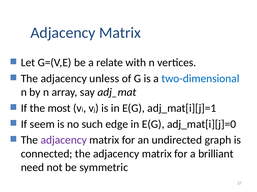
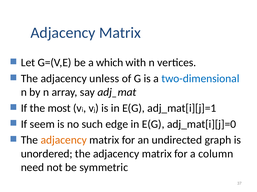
relate: relate -> which (110, 63)
adjacency colour: purple -> orange (64, 141)
connected: connected -> unordered (47, 154)
brilliant: brilliant -> column (216, 154)
